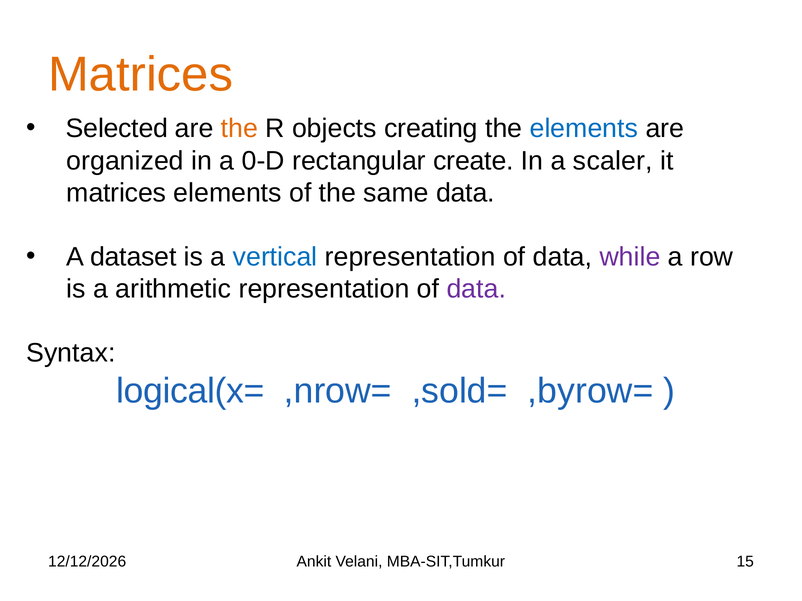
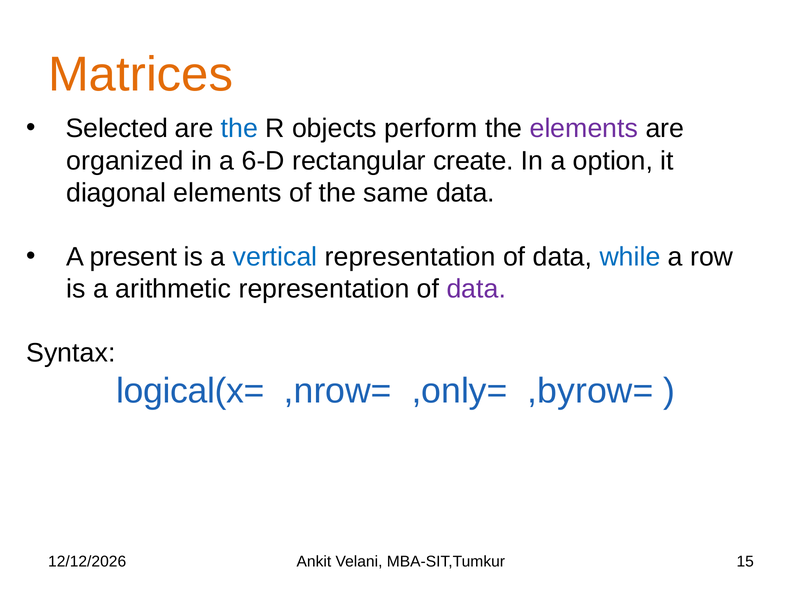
the colour: orange -> blue (239, 129)
creating: creating -> perform (431, 129)
elements colour: blue -> purple (584, 129)
0-D: 0-D -> 6-D (263, 161)
scaler: scaler -> option (613, 161)
matrices: matrices -> diagonal (116, 193)
dataset: dataset -> present (133, 257)
while colour: purple -> blue (630, 257)
,sold=: ,sold= -> ,only= (460, 391)
